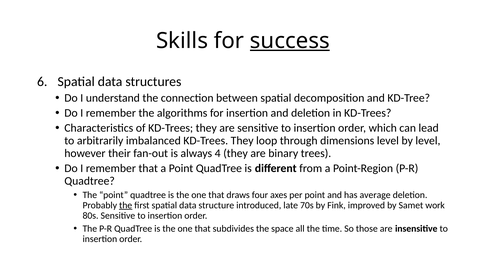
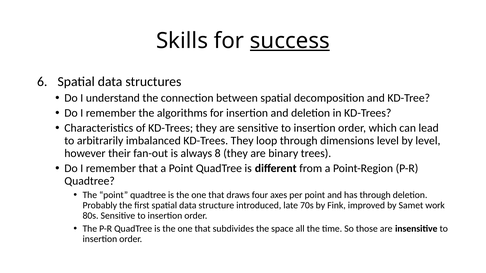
4: 4 -> 8 (218, 153)
has average: average -> through (375, 195)
the underline: present -> none (126, 206)
